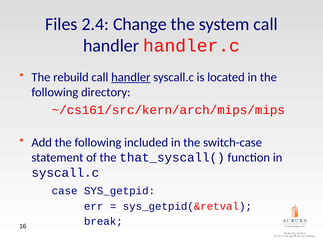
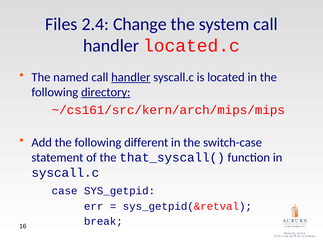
handler.c: handler.c -> located.c (192, 46)
rebuild: rebuild -> named (71, 77)
directory underline: none -> present (106, 92)
included: included -> different (146, 143)
